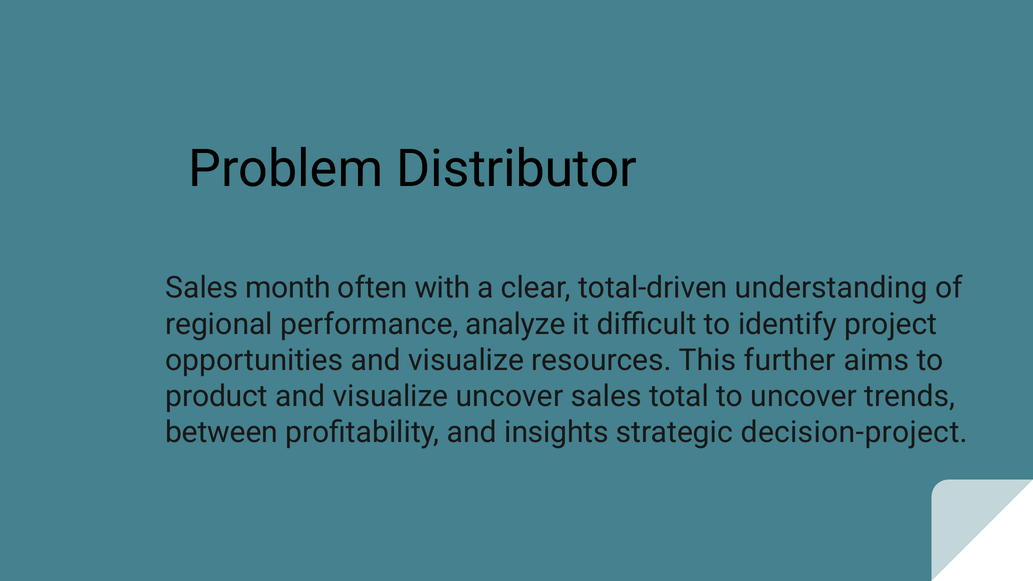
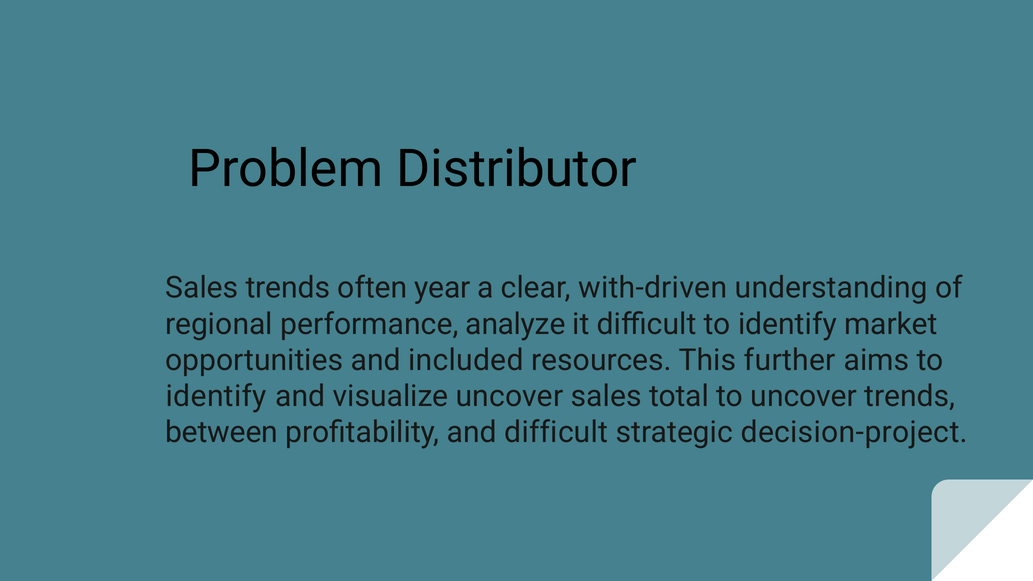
Sales month: month -> trends (288, 288)
with: with -> year (442, 288)
total-driven: total-driven -> with-driven (653, 288)
project: project -> market (891, 324)
opportunities and visualize: visualize -> included (466, 360)
product: product -> identify (216, 396)
and insights: insights -> difficult (556, 433)
